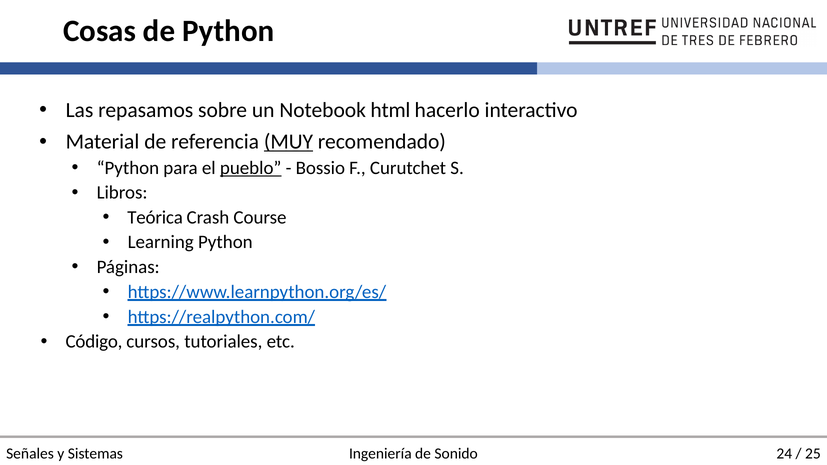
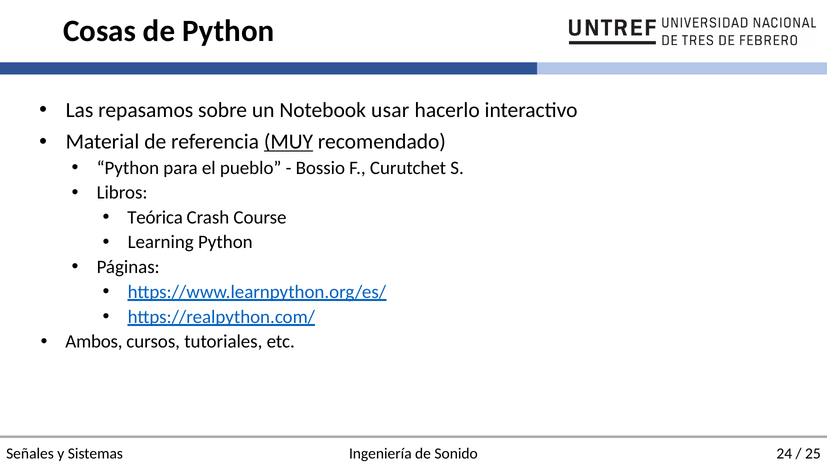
html: html -> usar (390, 110)
pueblo underline: present -> none (251, 168)
Código: Código -> Ambos (94, 342)
